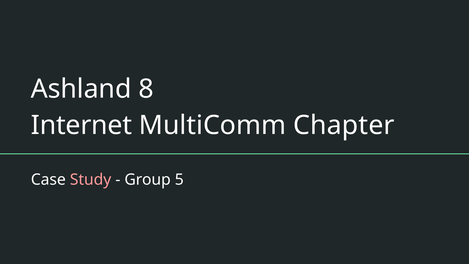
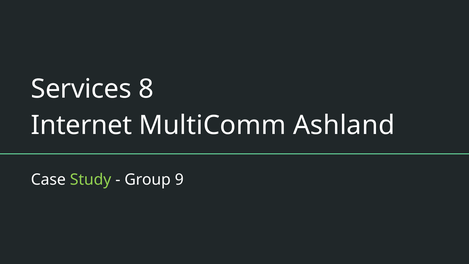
Ashland: Ashland -> Services (81, 89)
Chapter: Chapter -> Ashland (344, 125)
Study colour: pink -> light green (91, 179)
5: 5 -> 9 (179, 179)
